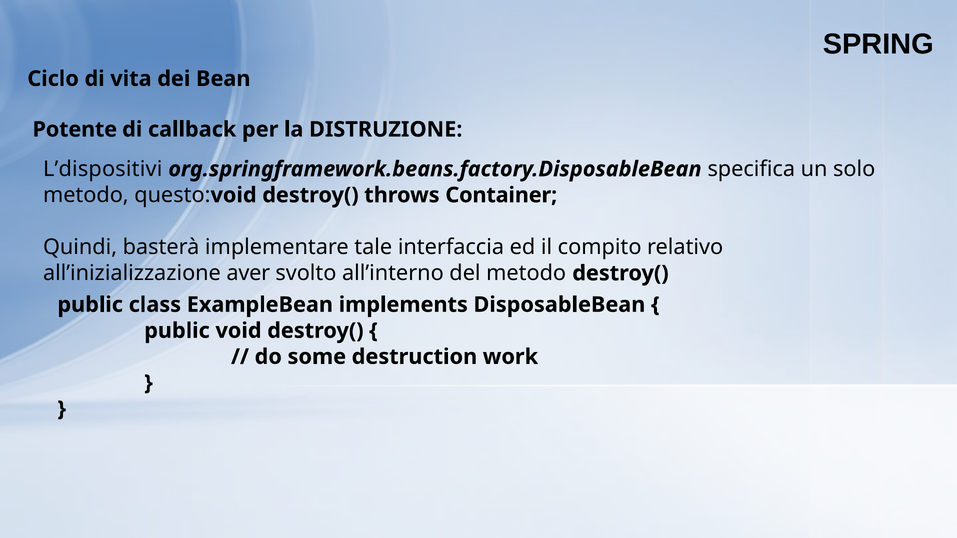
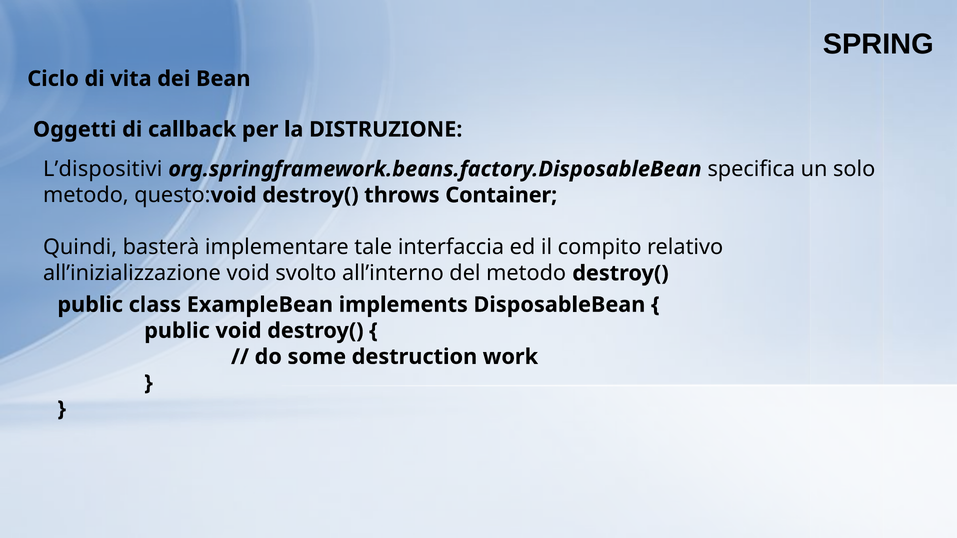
Potente: Potente -> Oggetti (75, 130)
all’inizializzazione aver: aver -> void (248, 273)
